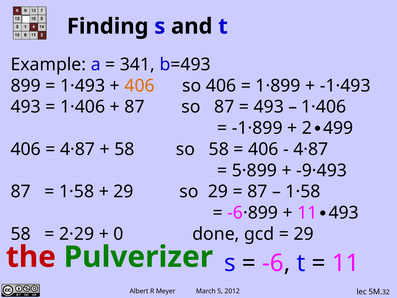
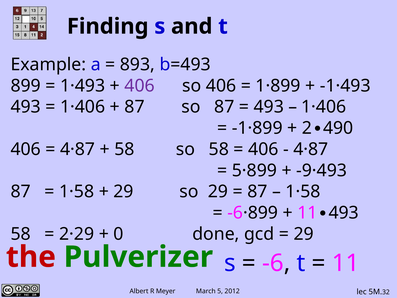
341: 341 -> 893 (137, 64)
406 colour: orange -> purple (140, 86)
499: 499 -> 490 (338, 128)
